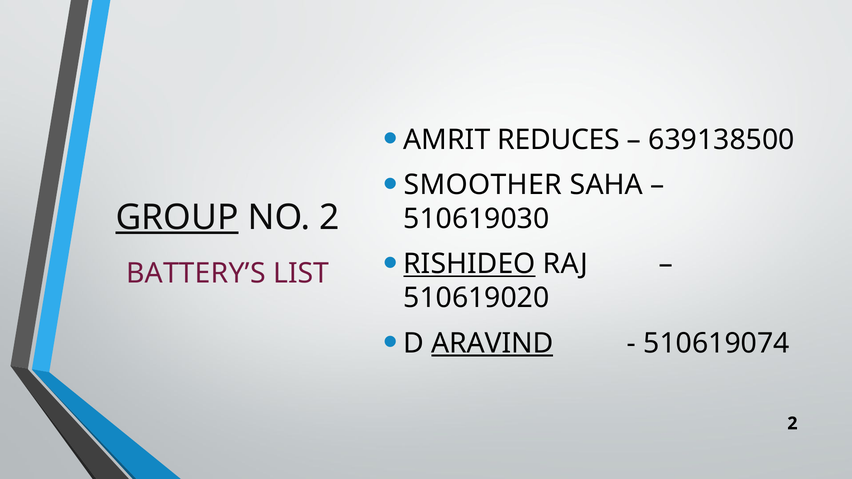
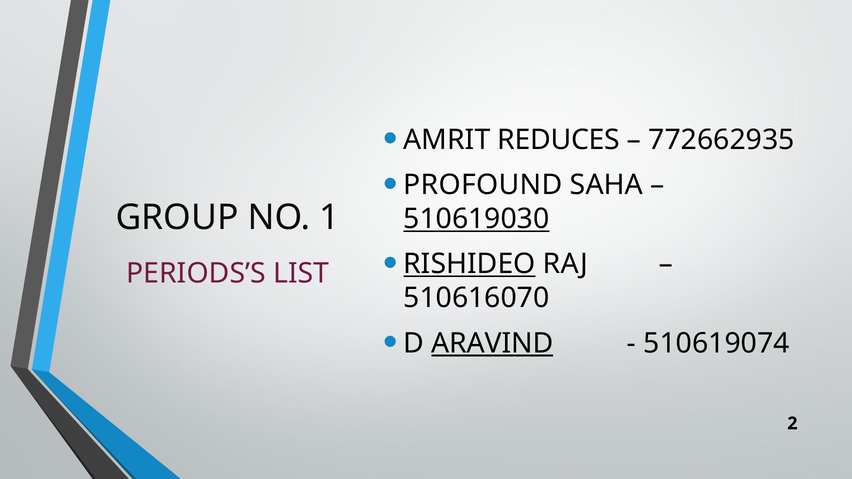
639138500: 639138500 -> 772662935 (722, 140)
SMOOTHER: SMOOTHER -> PROFOUND (483, 185)
GROUP underline: present -> none (177, 218)
NO 2: 2 -> 1 (330, 218)
510619030 underline: none -> present (476, 219)
BATTERY’S: BATTERY’S -> PERIODS’S (196, 274)
510619020: 510619020 -> 510616070 (476, 298)
